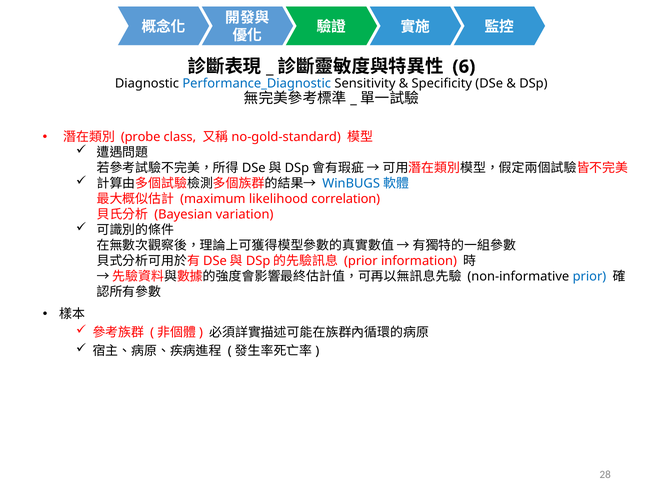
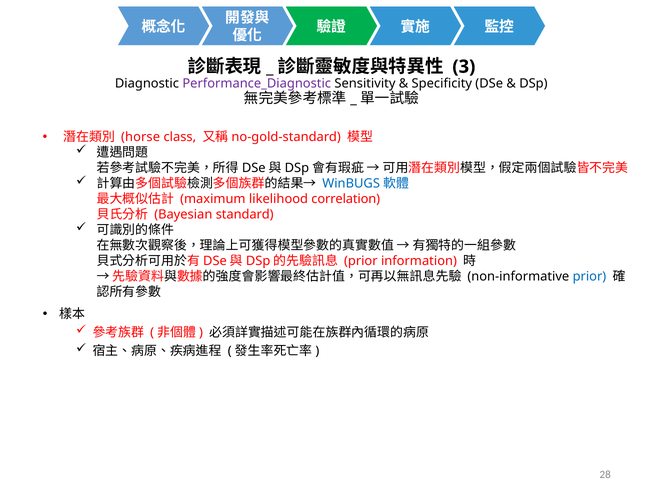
6: 6 -> 3 (464, 67)
Performance_Diagnostic colour: blue -> purple (257, 84)
probe: probe -> horse (141, 137)
variation: variation -> standard (245, 215)
